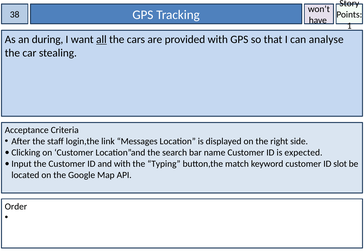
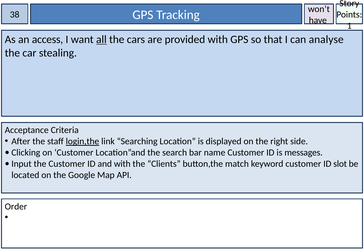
during: during -> access (48, 39)
login,the underline: none -> present (82, 141)
Messages: Messages -> Searching (137, 141)
expected: expected -> messages (304, 153)
Typing: Typing -> Clients (164, 164)
